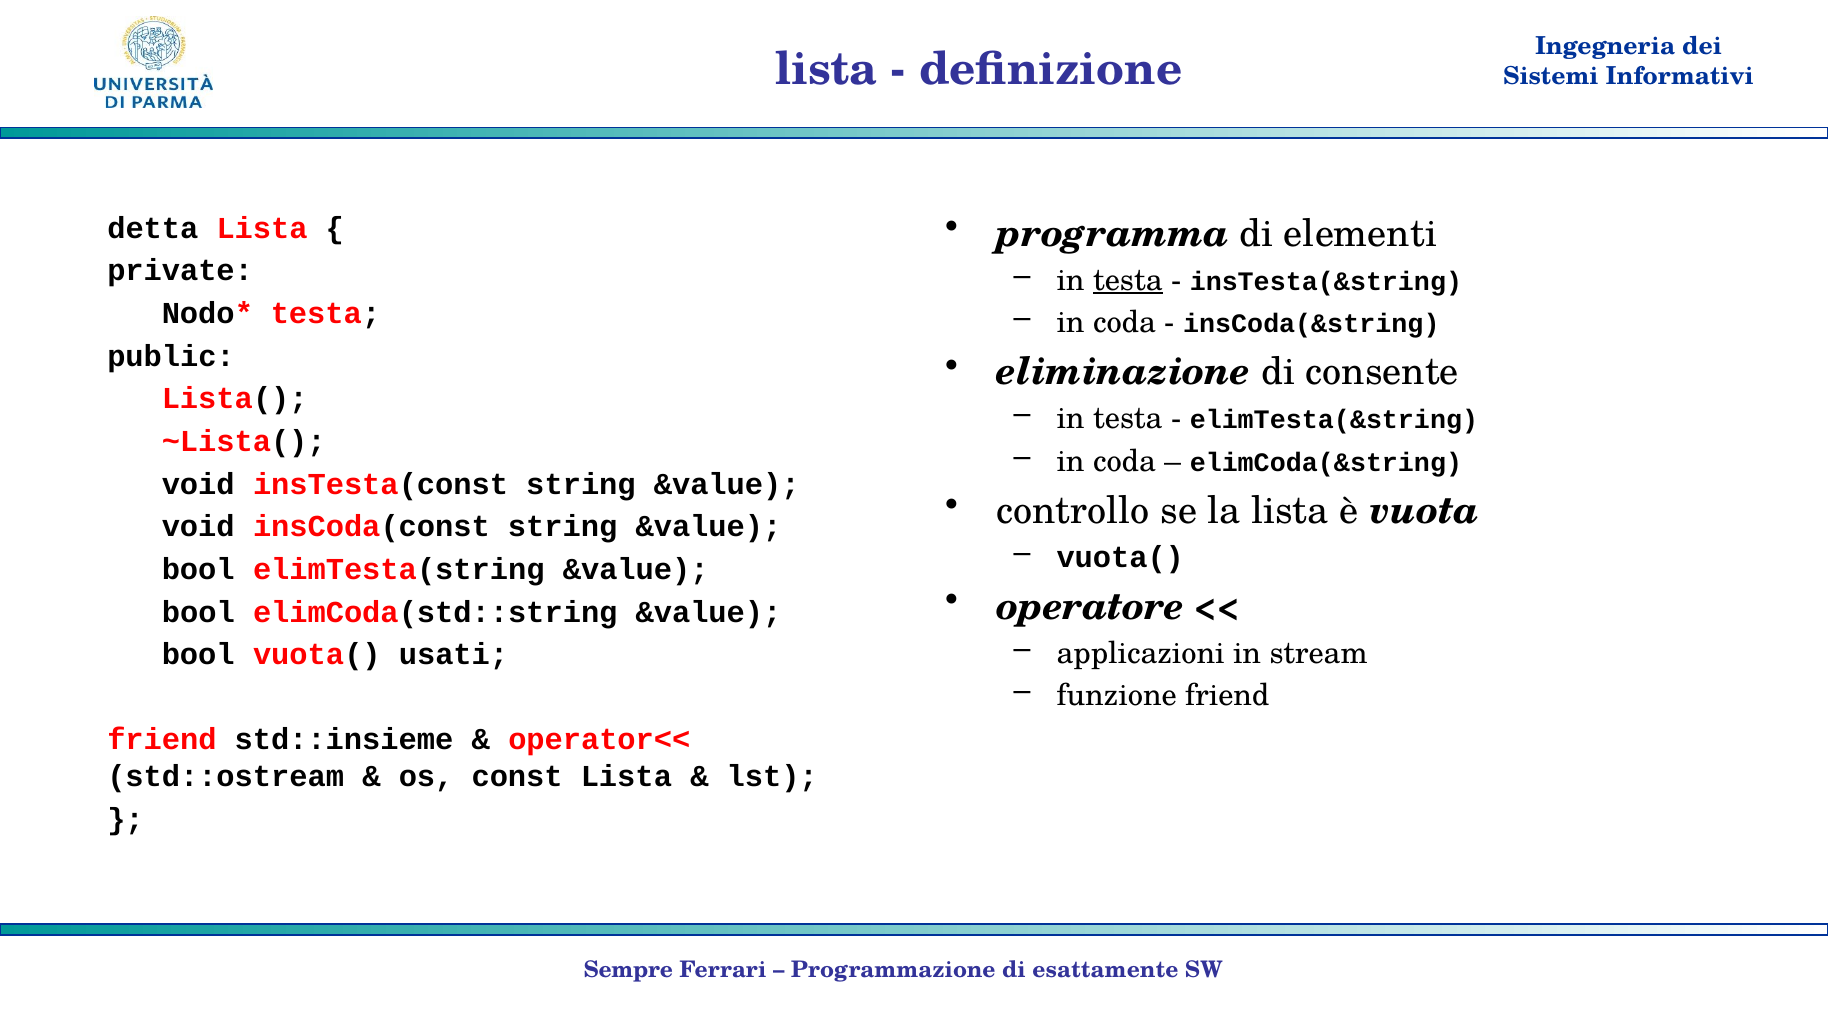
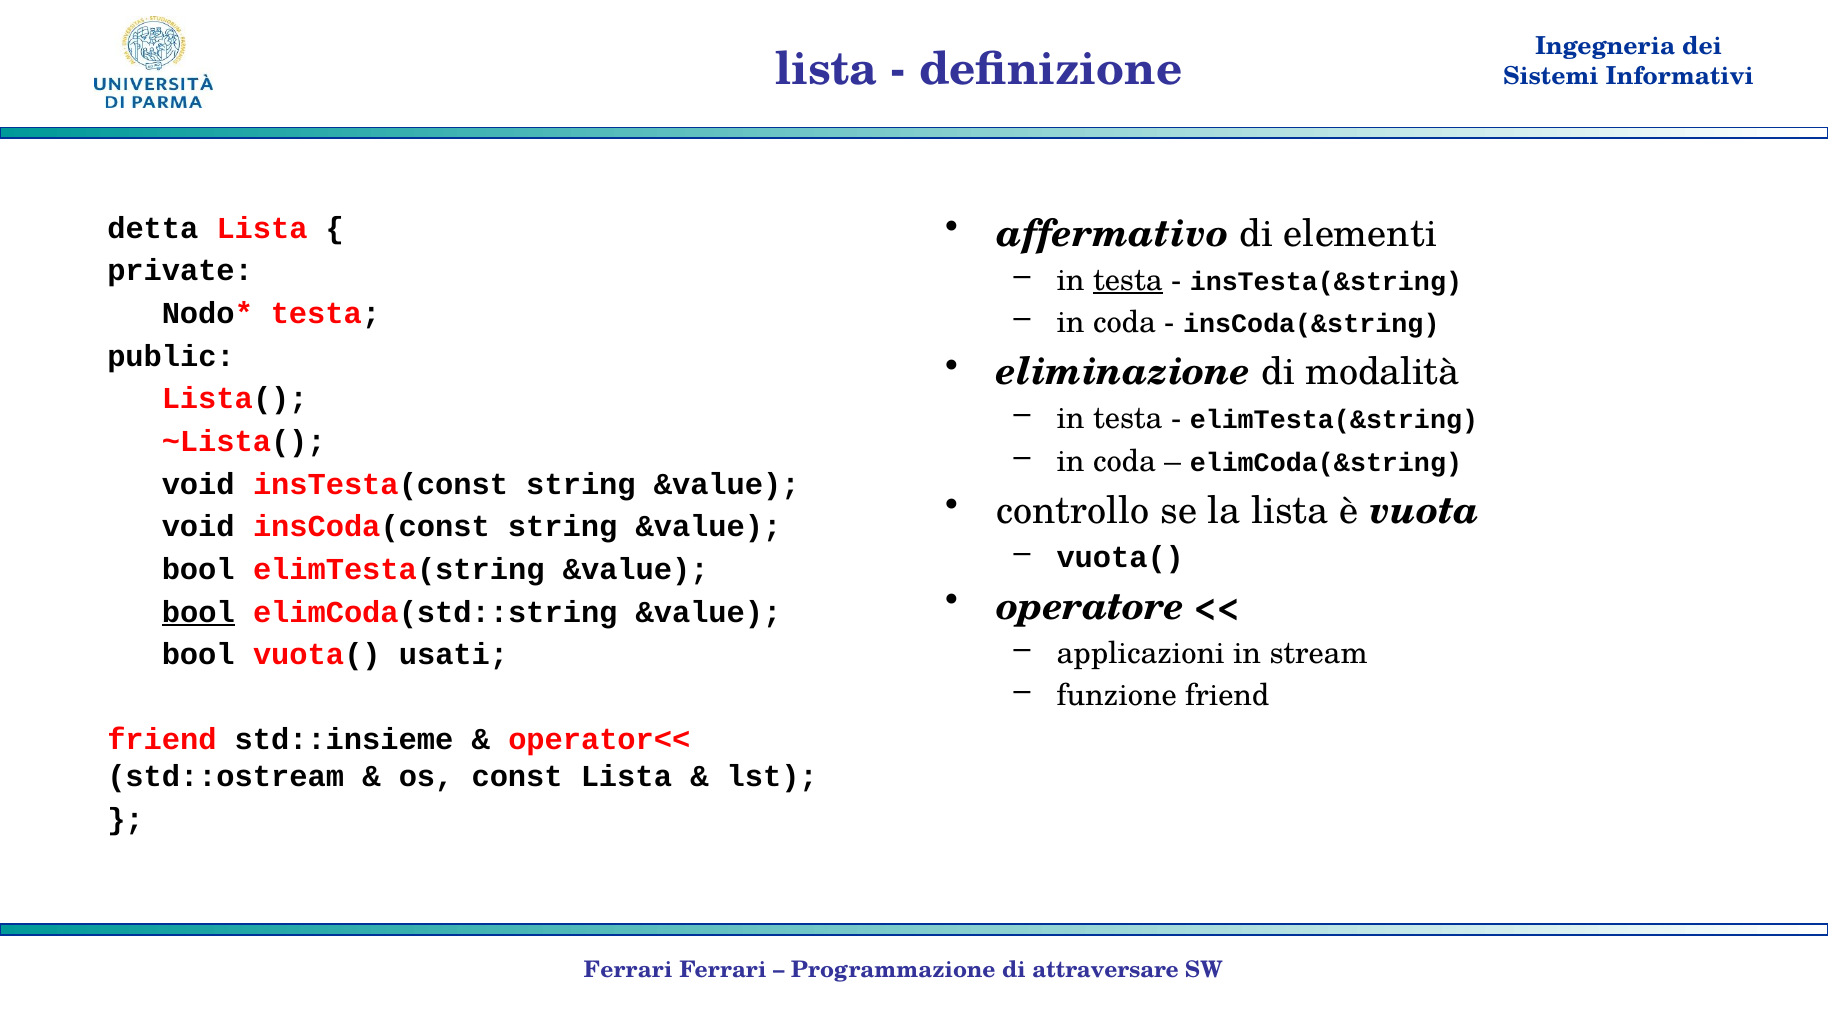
programma: programma -> affermativo (1113, 233)
consente: consente -> modalità (1383, 372)
bool underline: none -> present (198, 612)
Sempre: Sempre -> Ferrari (628, 970)
esattamente: esattamente -> attraversare (1106, 970)
